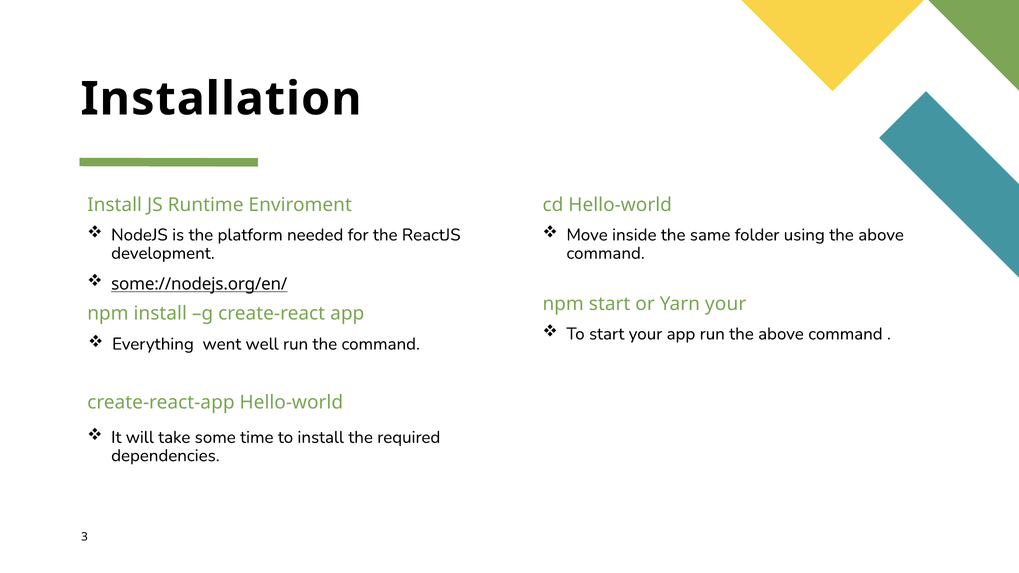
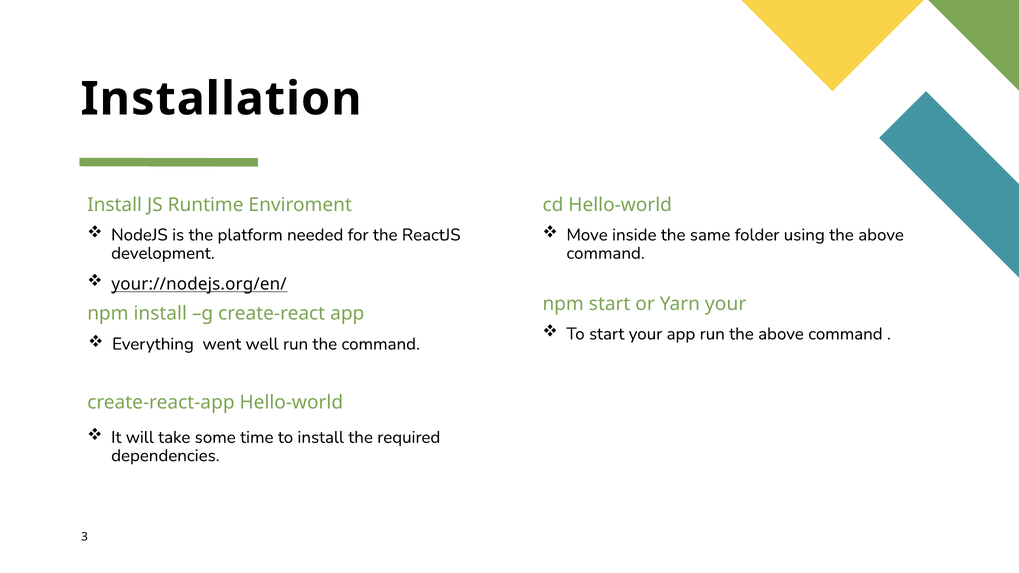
some://nodejs.org/en/: some://nodejs.org/en/ -> your://nodejs.org/en/ (199, 284)
